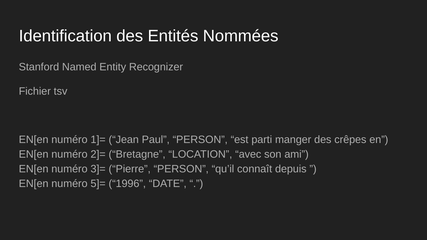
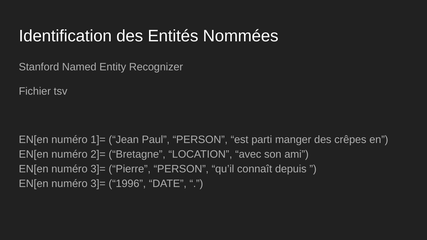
5]=: 5]= -> 3]= (98, 184)
